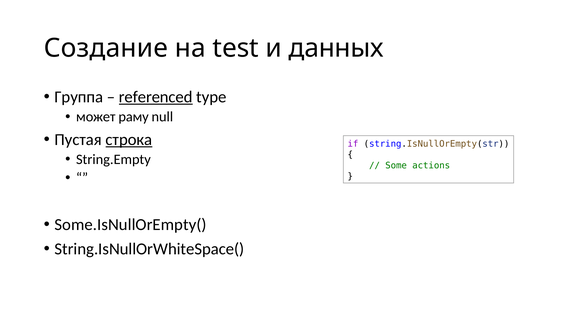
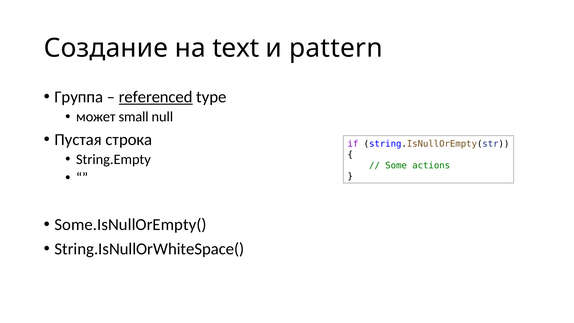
test: test -> text (236, 48)
данных: данных -> pattern (336, 48)
раму: раму -> small (134, 117)
строка underline: present -> none (129, 140)
